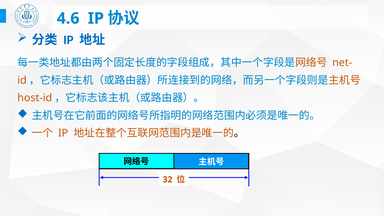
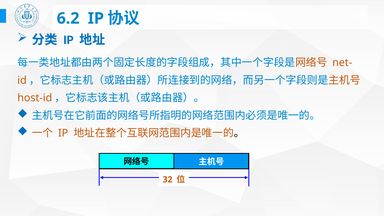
4.6: 4.6 -> 6.2 (68, 18)
